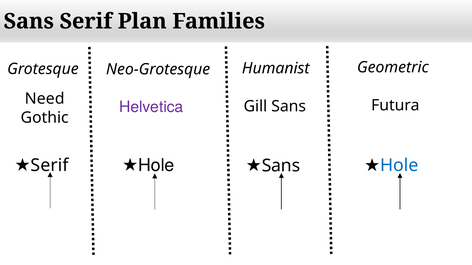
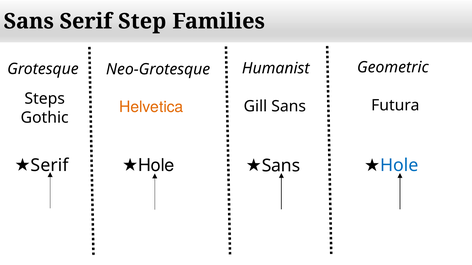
Plan: Plan -> Step (142, 21)
Need: Need -> Steps (45, 99)
Helvetica colour: purple -> orange (151, 107)
